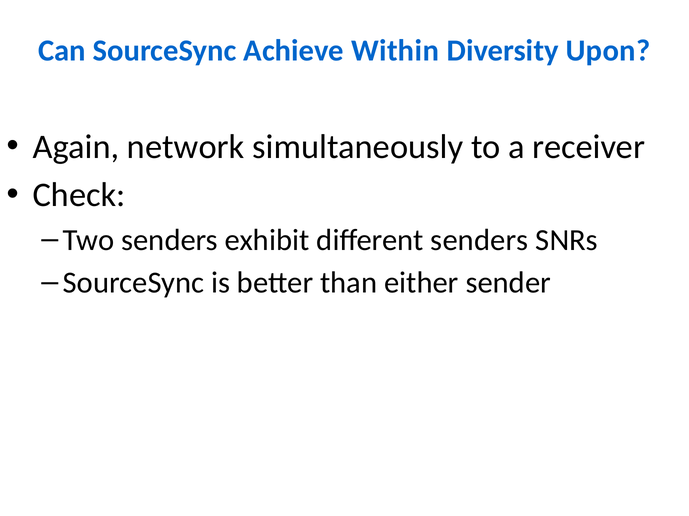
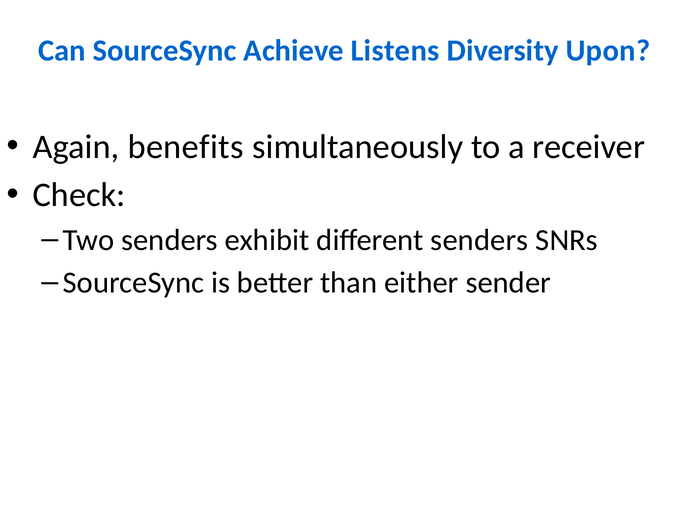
Within: Within -> Listens (395, 51)
network: network -> benefits (186, 147)
